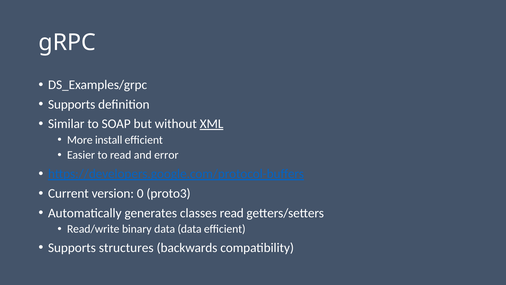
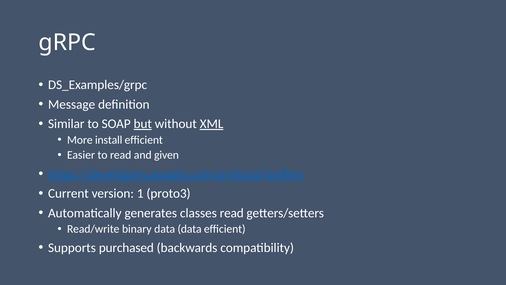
Supports: Supports -> Message (72, 104)
but underline: none -> present (143, 124)
error: error -> given (167, 155)
0: 0 -> 1 (140, 193)
structures: structures -> purchased (126, 247)
